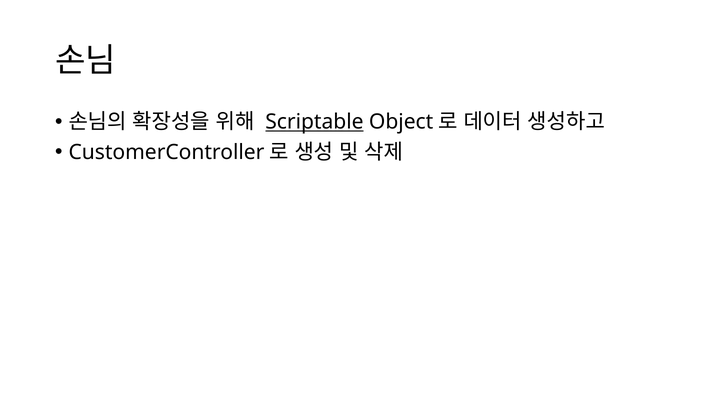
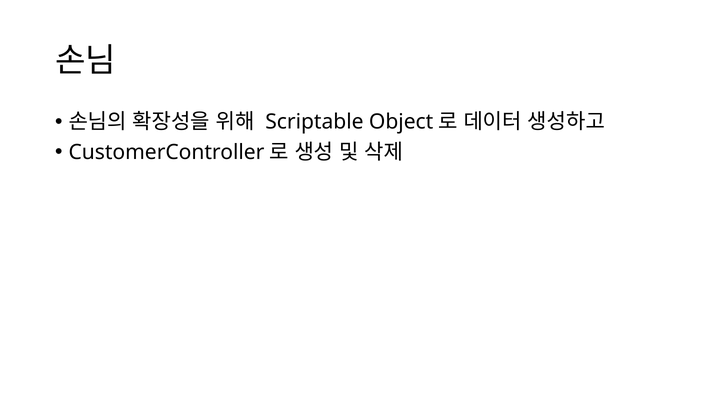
Scriptable underline: present -> none (314, 122)
